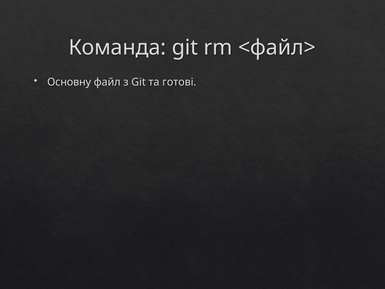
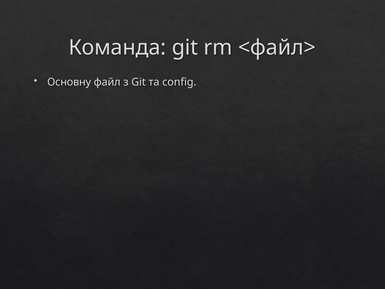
готові: готові -> config (179, 82)
